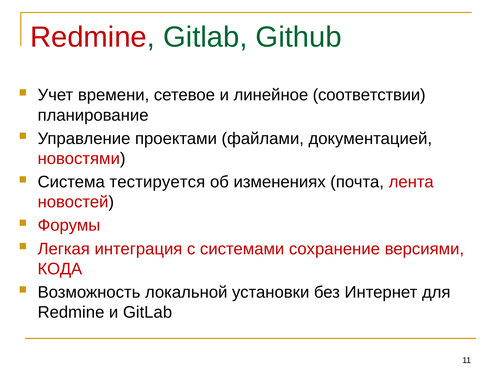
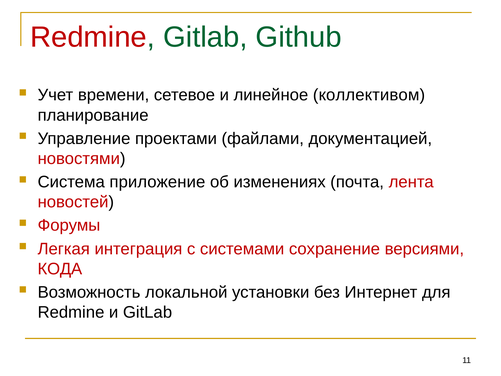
соответствии: соответствии -> коллективом (369, 95)
тестируется: тестируется -> приложение (157, 182)
